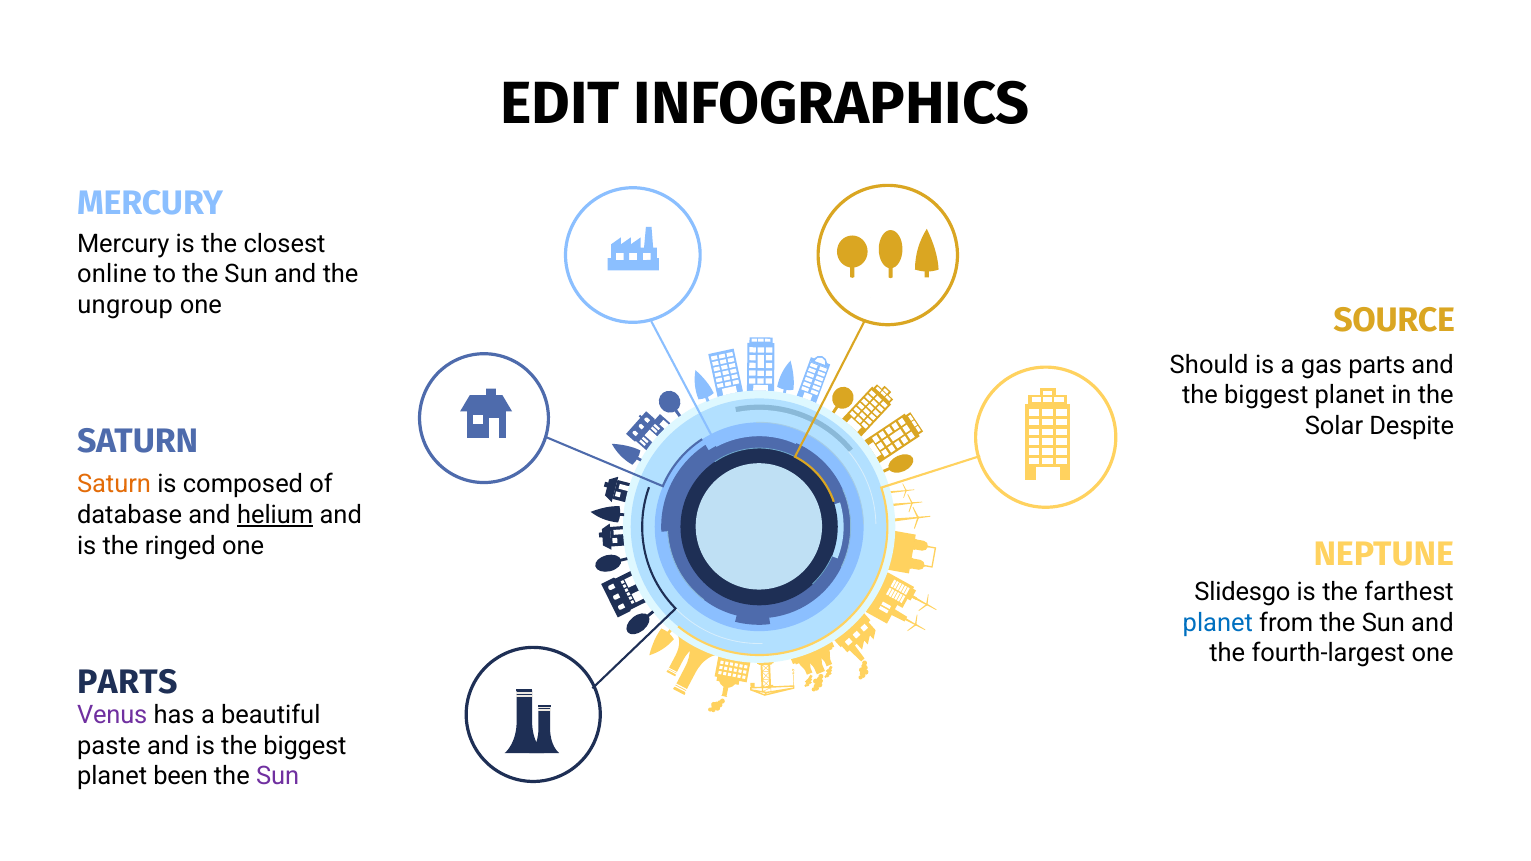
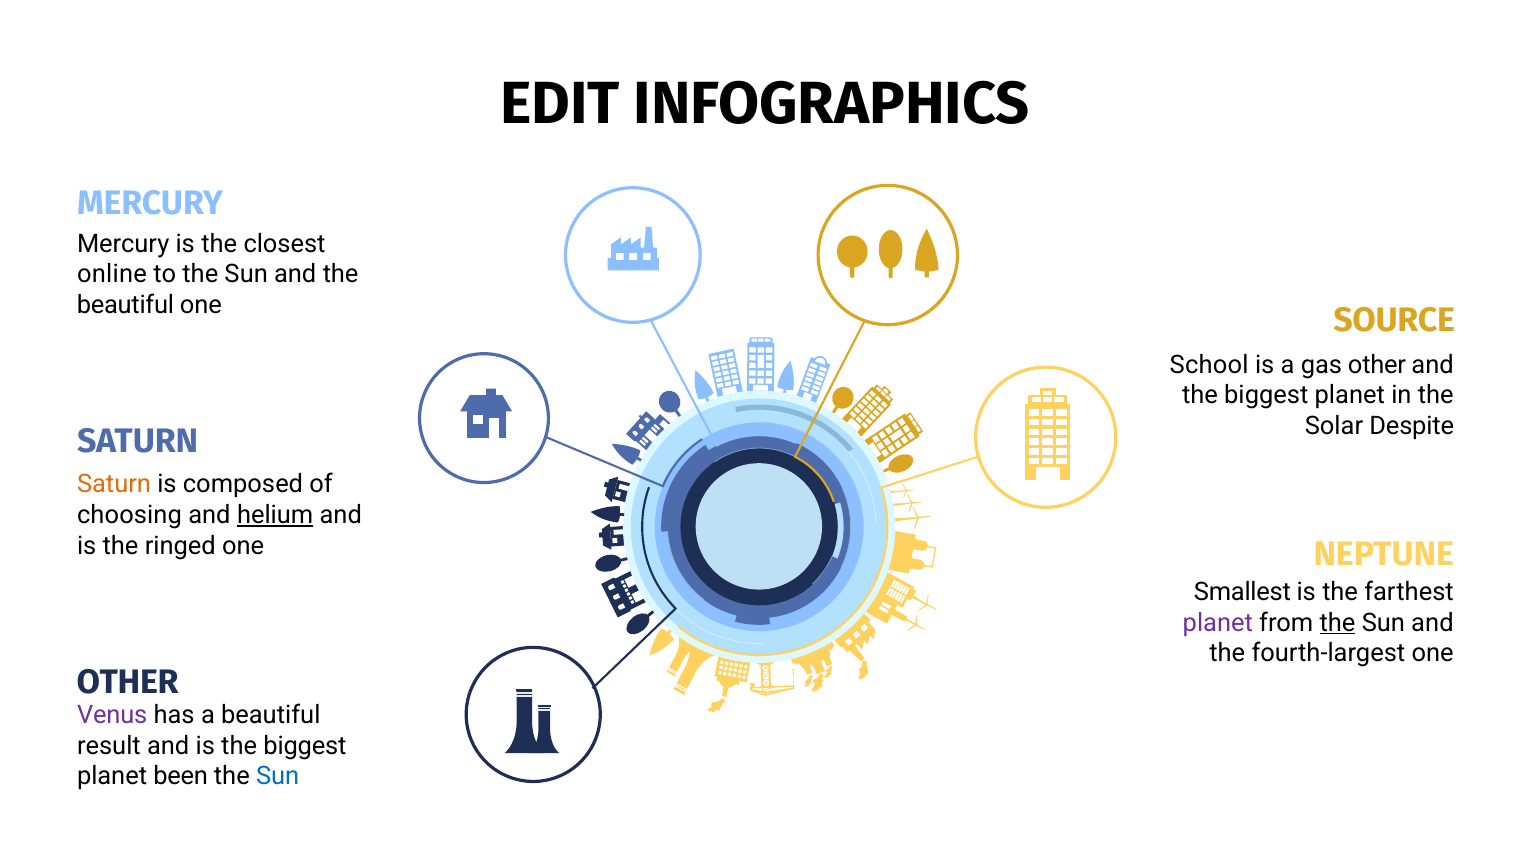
ungroup: ungroup -> beautiful (125, 305)
Should: Should -> School (1209, 365)
gas parts: parts -> other (1377, 365)
database: database -> choosing (130, 515)
Slidesgo: Slidesgo -> Smallest (1242, 592)
planet colour: blue -> purple (1218, 623)
the underline: none -> present (1337, 623)
PARTS: PARTS -> OTHER (128, 682)
paste: paste -> result (109, 746)
Sun colour: purple -> blue (278, 776)
